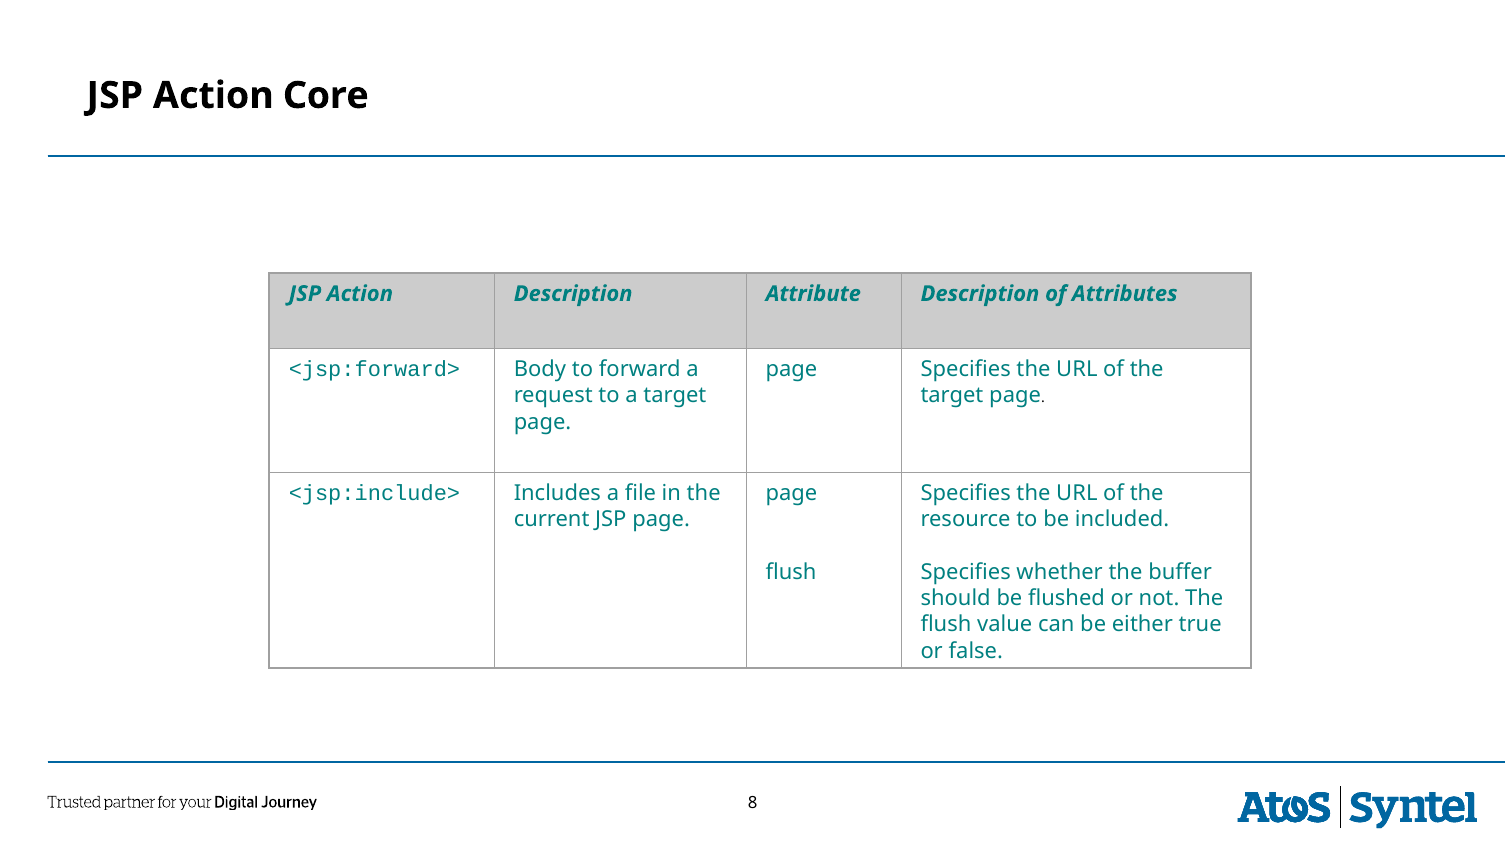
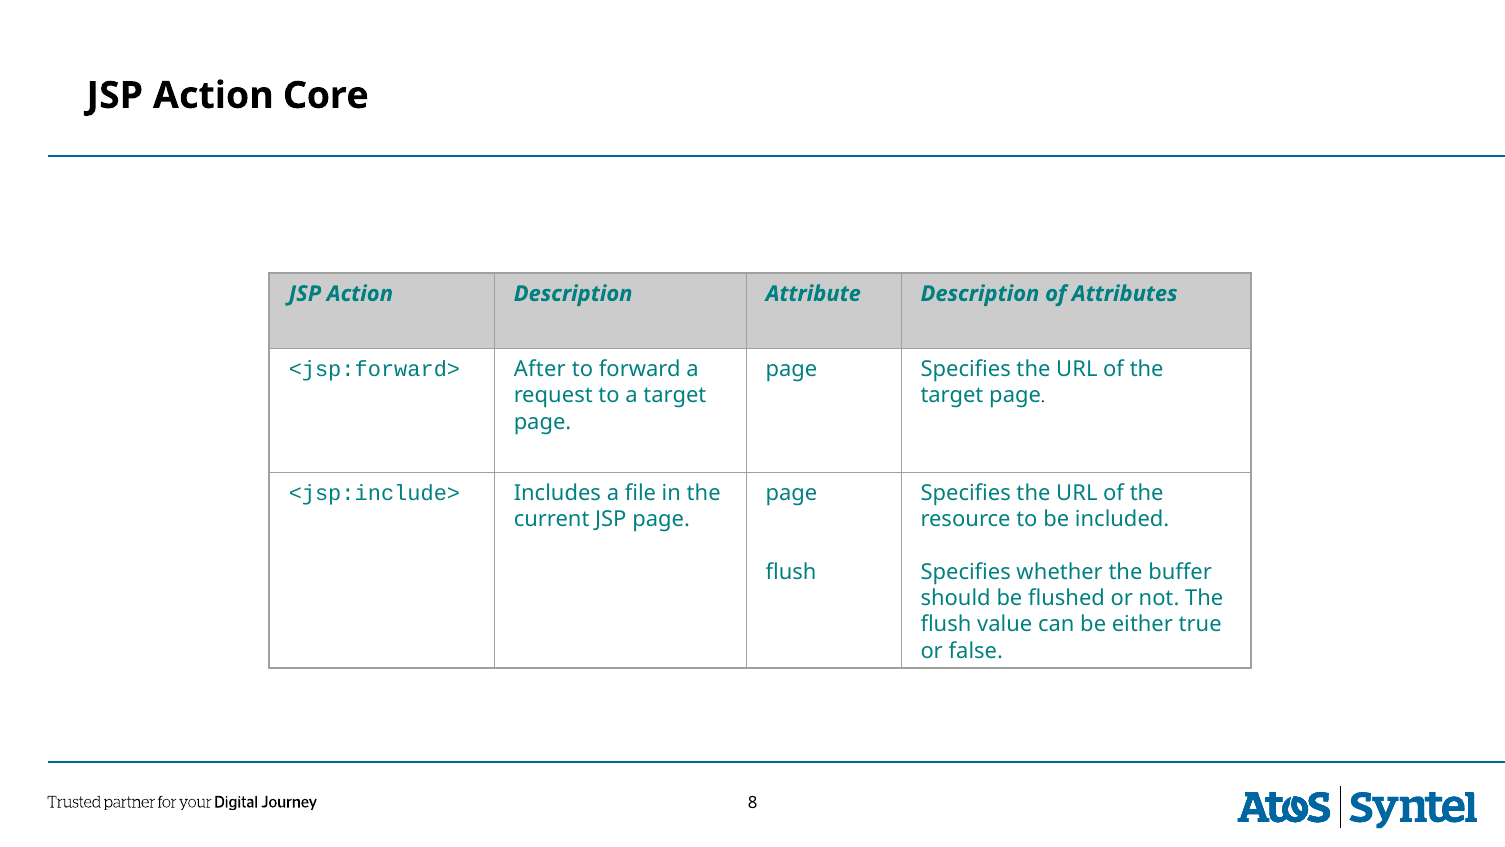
Body: Body -> After (540, 369)
